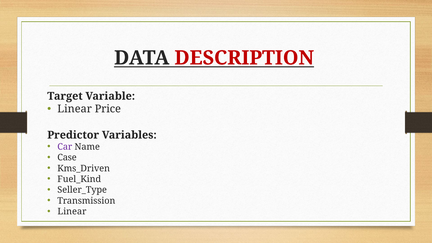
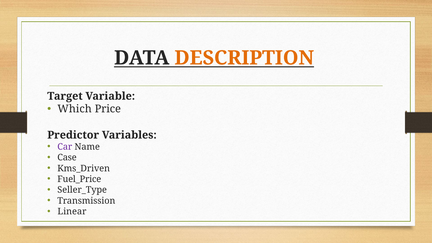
DESCRIPTION colour: red -> orange (244, 58)
Linear: Linear -> Which (75, 109)
Fuel_Kind: Fuel_Kind -> Fuel_Price (79, 179)
